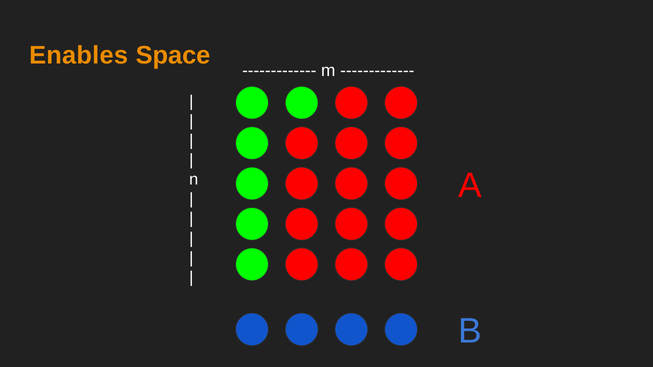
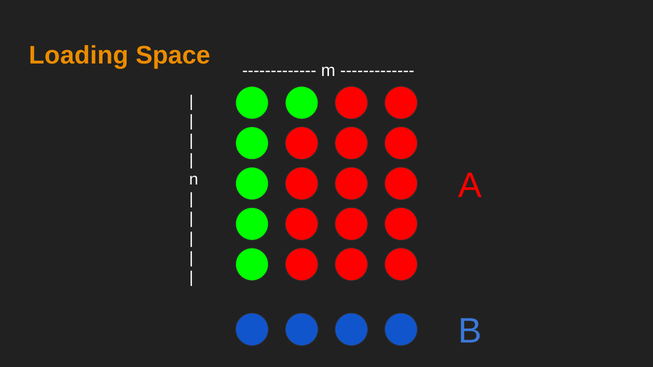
Enables: Enables -> Loading (79, 55)
